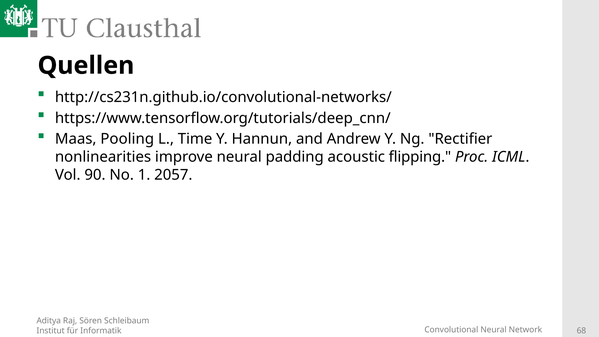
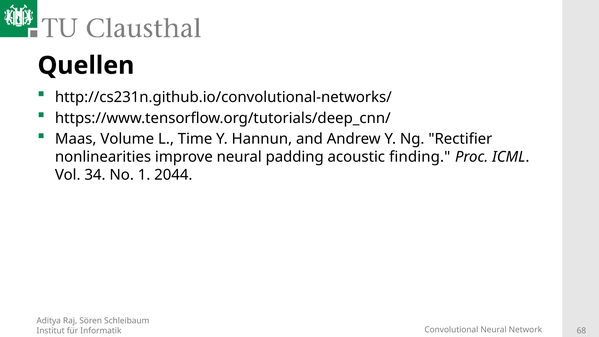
Pooling: Pooling -> Volume (127, 139)
flipping: flipping -> finding (420, 157)
90: 90 -> 34 (95, 175)
2057: 2057 -> 2044 (173, 175)
